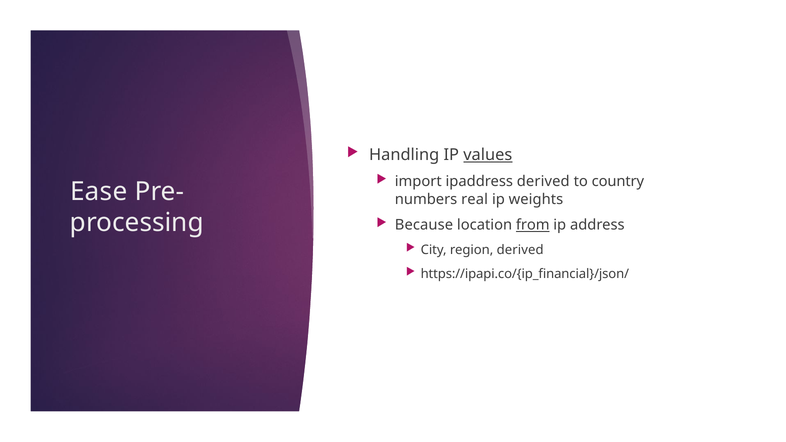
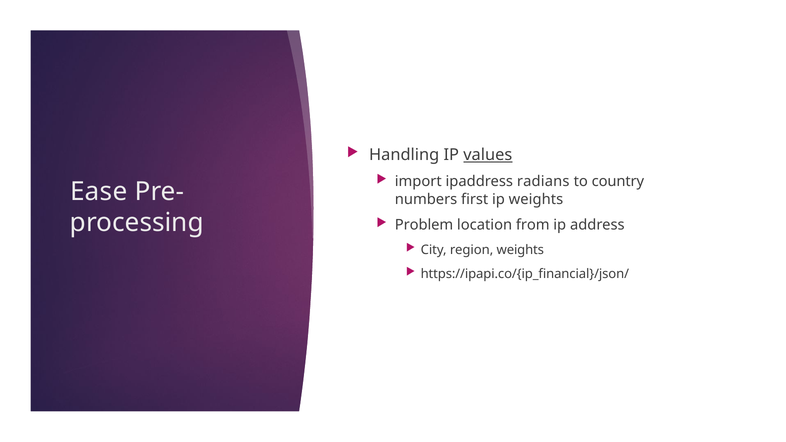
ipaddress derived: derived -> radians (543, 182)
real: real -> first (475, 199)
Because: Because -> Problem (424, 225)
from underline: present -> none (533, 225)
region derived: derived -> weights (520, 250)
